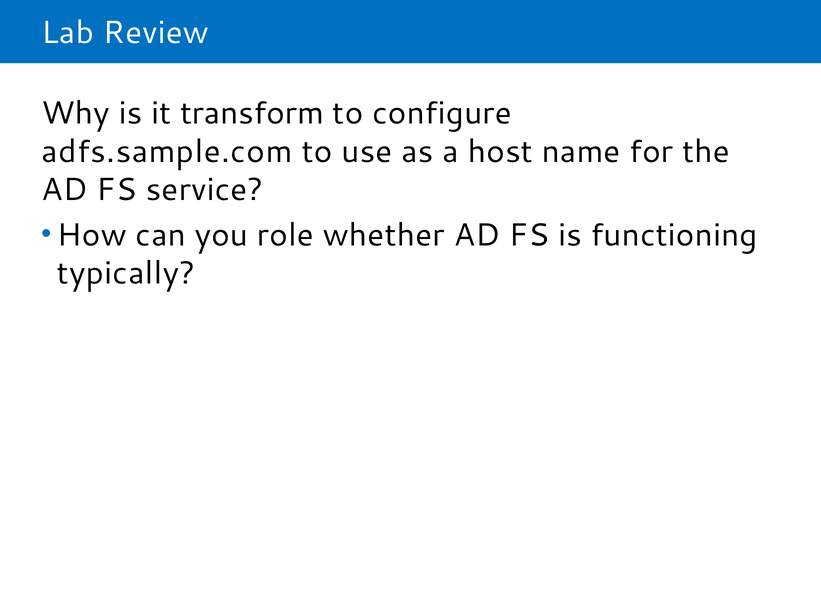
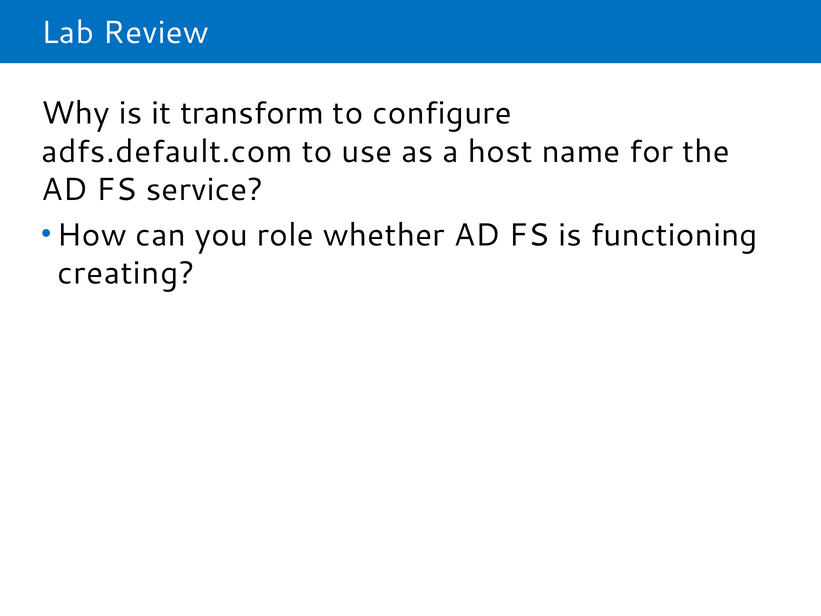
adfs.sample.com: adfs.sample.com -> adfs.default.com (167, 151)
typically: typically -> creating (126, 273)
